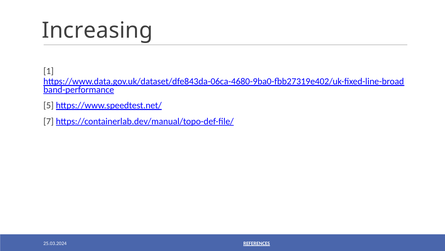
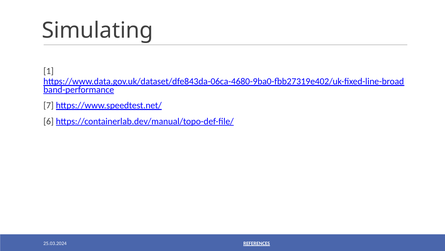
Increasing: Increasing -> Simulating (97, 30)
5: 5 -> 7 (49, 105)
7: 7 -> 6 (49, 121)
